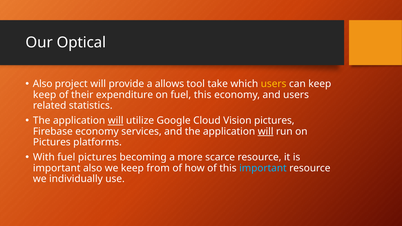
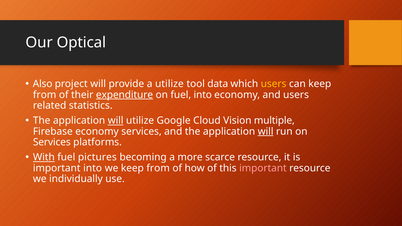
a allows: allows -> utilize (169, 84)
take: take -> data (218, 84)
keep: keep -> from (45, 95)
expenditure underline: none -> present (125, 95)
fuel this: this -> into (203, 95)
Vision pictures: pictures -> multiple (274, 121)
Pictures: Pictures -> Services (52, 142)
With underline: none -> present (44, 157)
important also: also -> into (93, 168)
important colour: light blue -> pink (263, 168)
